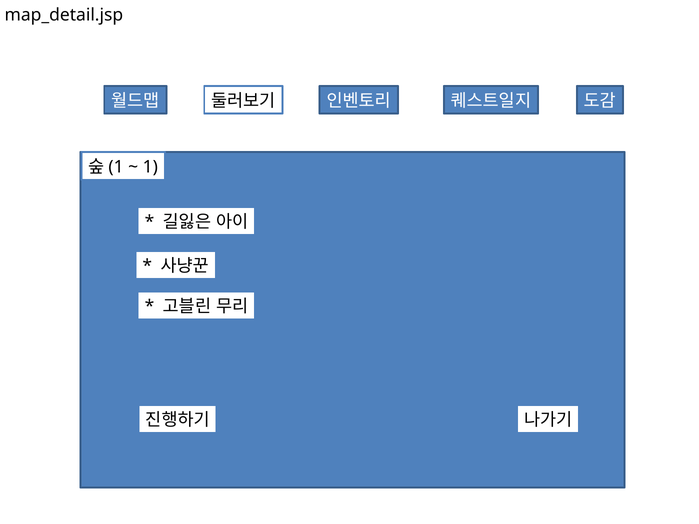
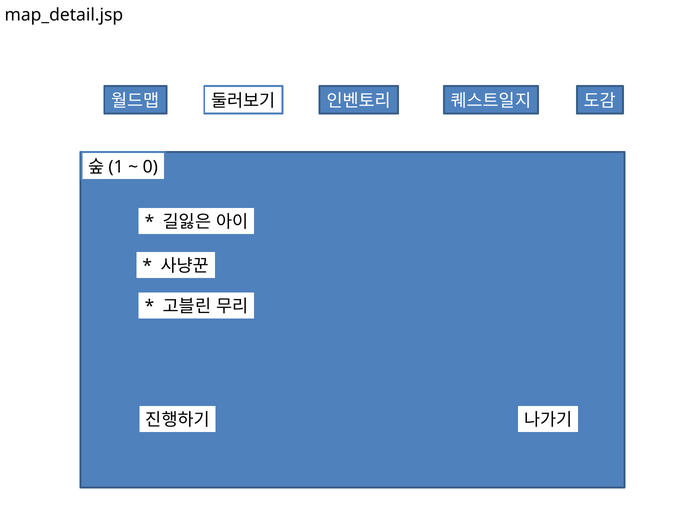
1: 1 -> 0 (150, 167)
